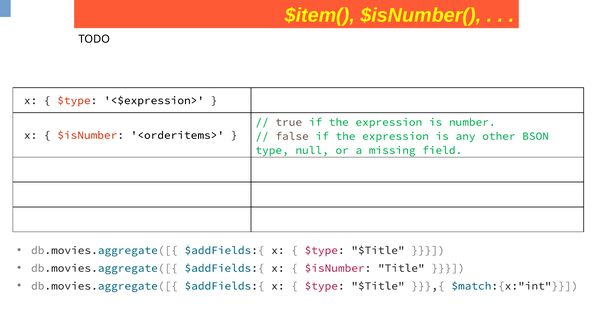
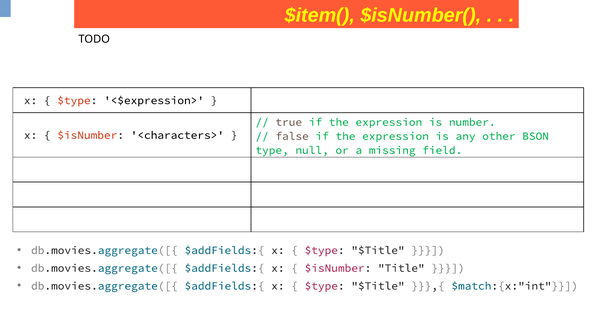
<orderitems>: <orderitems> -> <characters> (177, 135)
